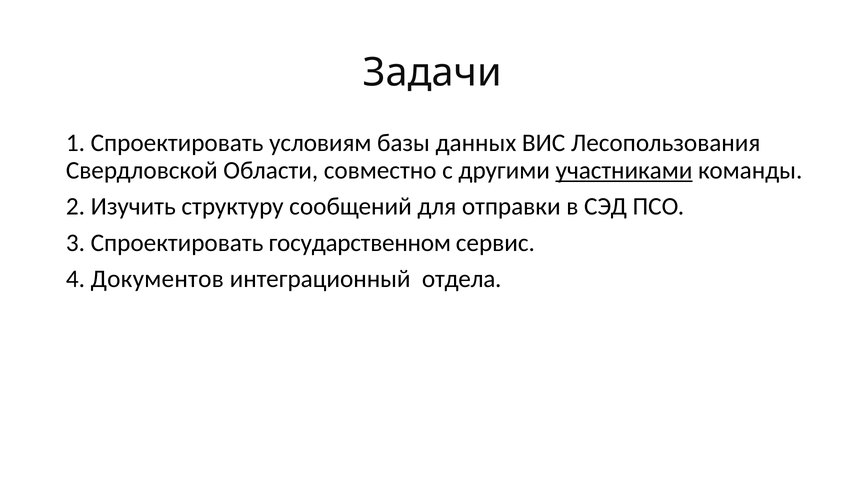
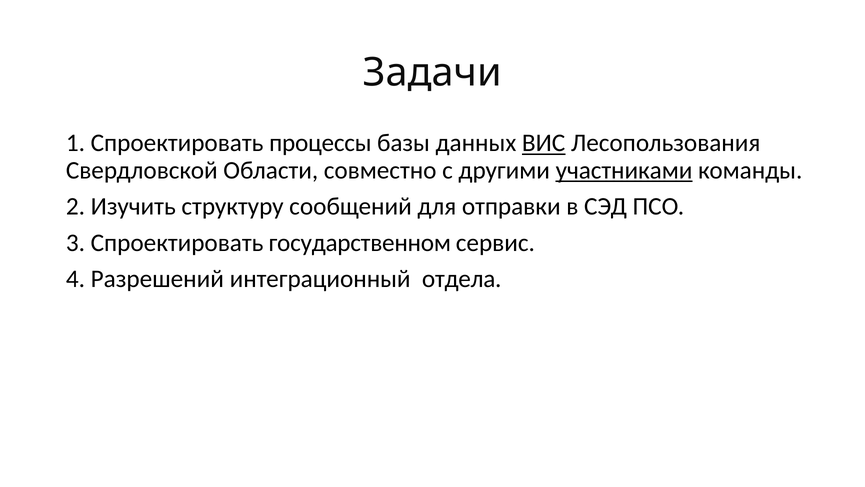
условиям: условиям -> процессы (320, 143)
ВИС underline: none -> present (544, 143)
Документов: Документов -> Разрешений (157, 279)
